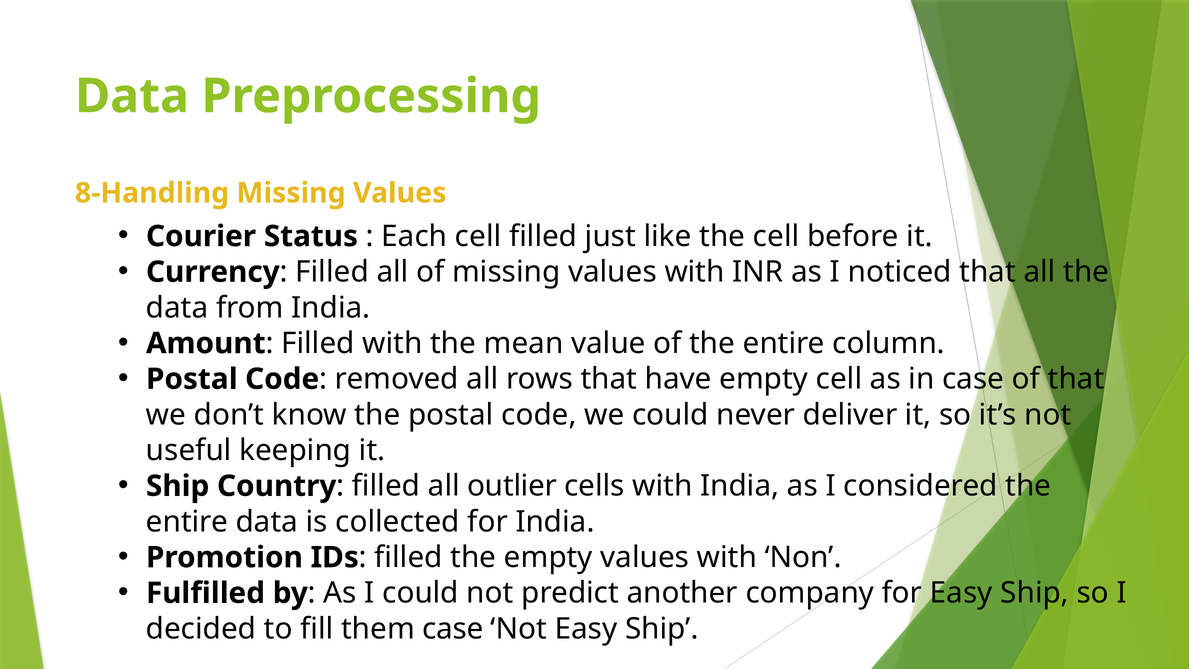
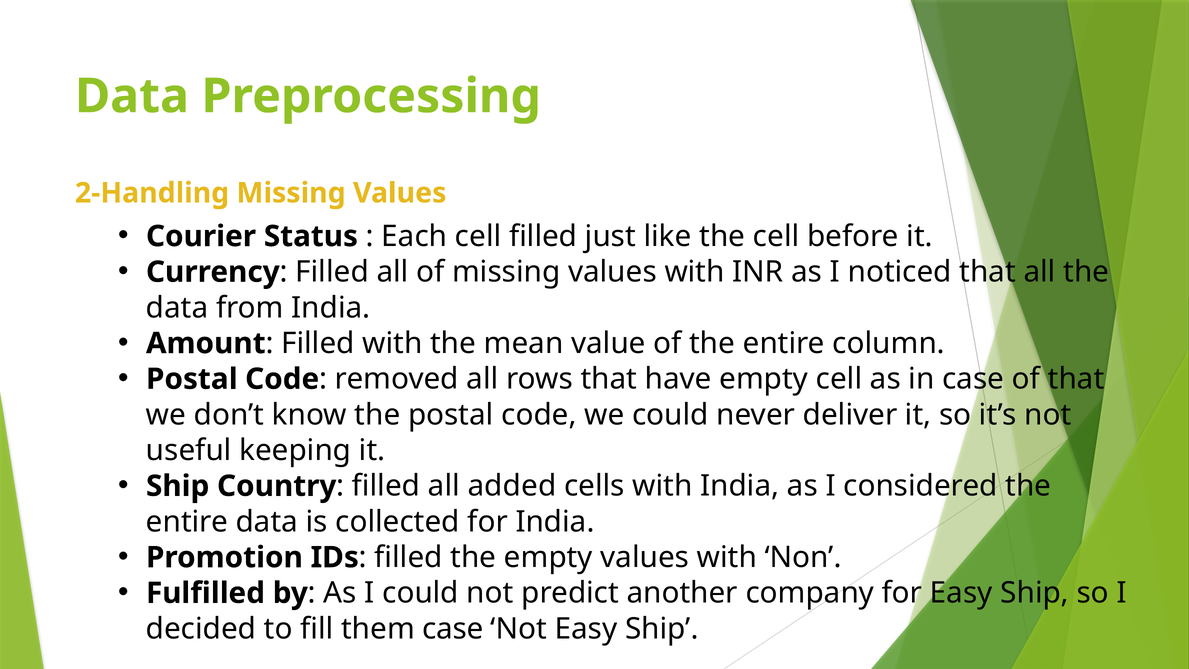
8-Handling: 8-Handling -> 2-Handling (152, 193)
outlier: outlier -> added (512, 486)
